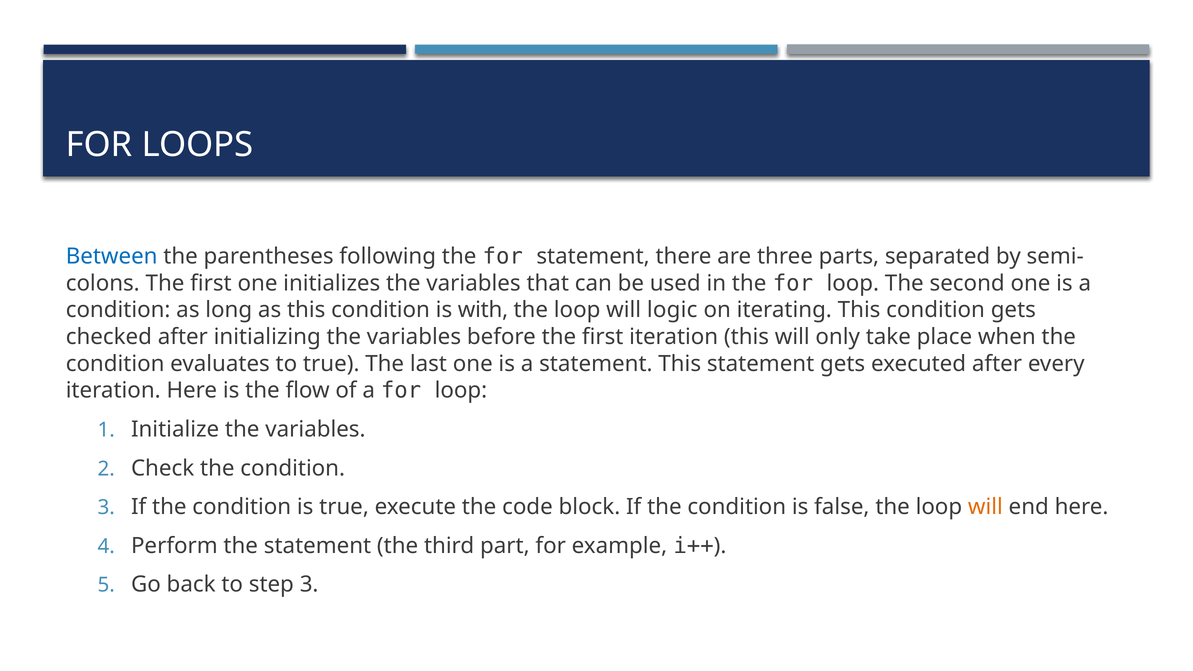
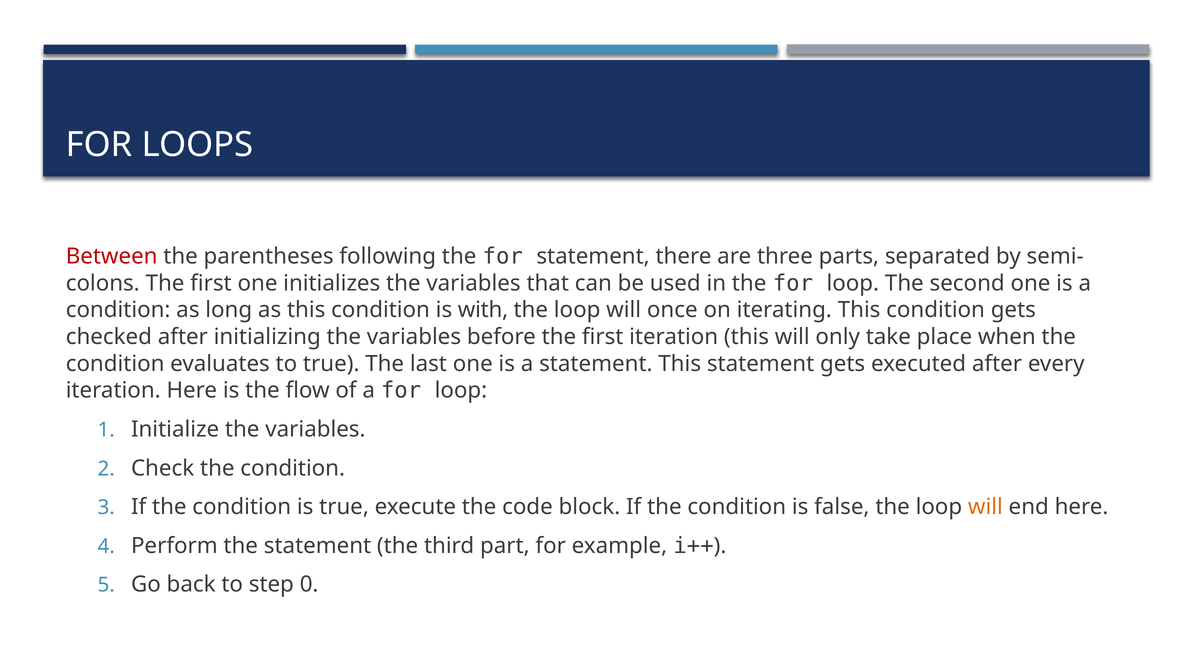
Between colour: blue -> red (112, 256)
logic: logic -> once (672, 310)
step 3: 3 -> 0 (309, 585)
